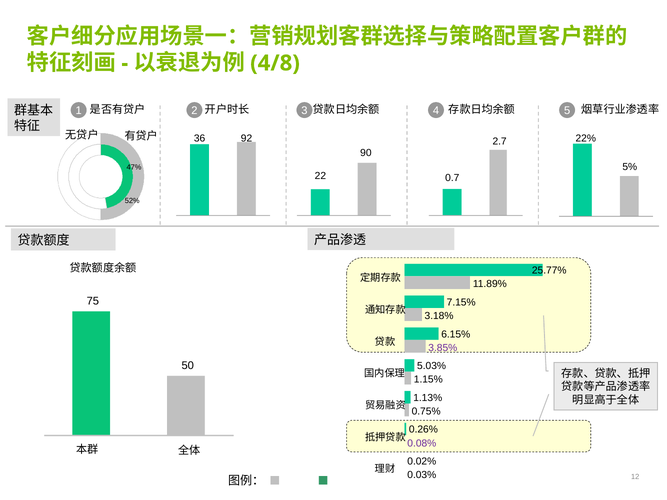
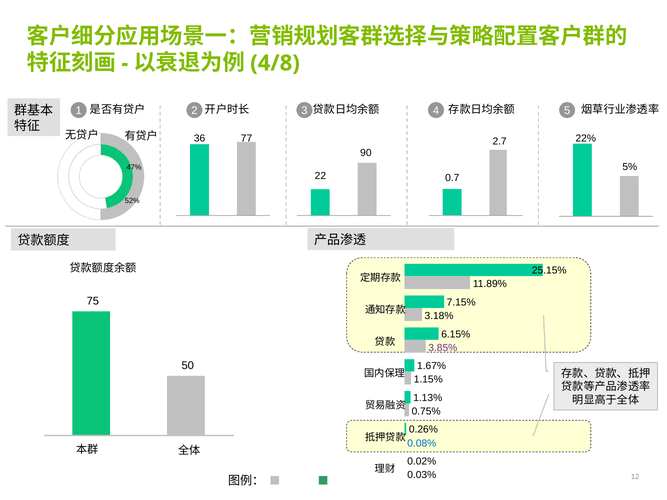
92: 92 -> 77 (247, 138)
25.77%: 25.77% -> 25.15% (549, 271)
5.03%: 5.03% -> 1.67% (432, 366)
0.08% colour: purple -> blue (422, 443)
